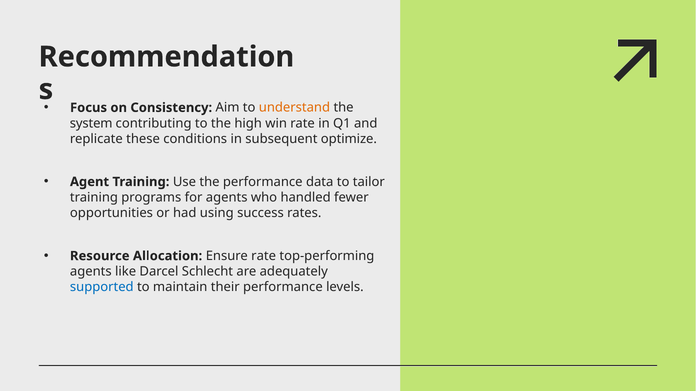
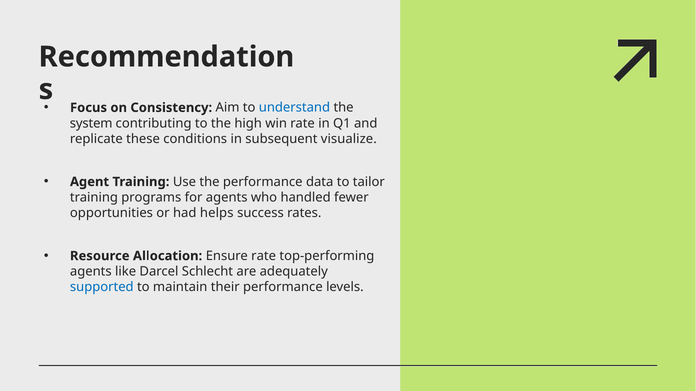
understand colour: orange -> blue (294, 108)
optimize: optimize -> visualize (349, 139)
using: using -> helps (217, 213)
